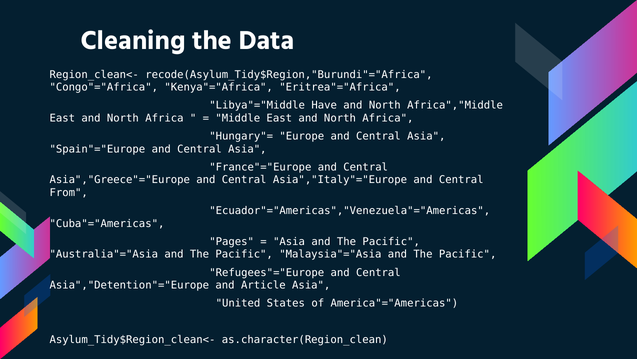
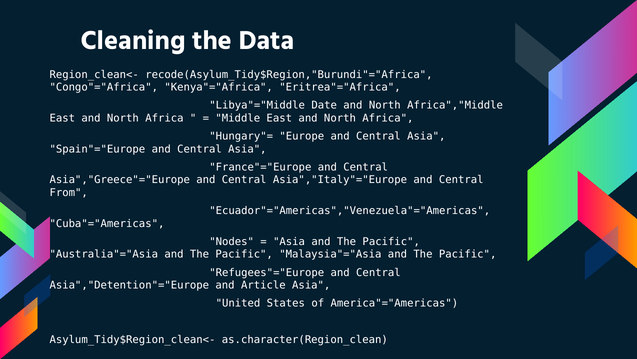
Have: Have -> Date (324, 105)
Pages: Pages -> Nodes (232, 241)
